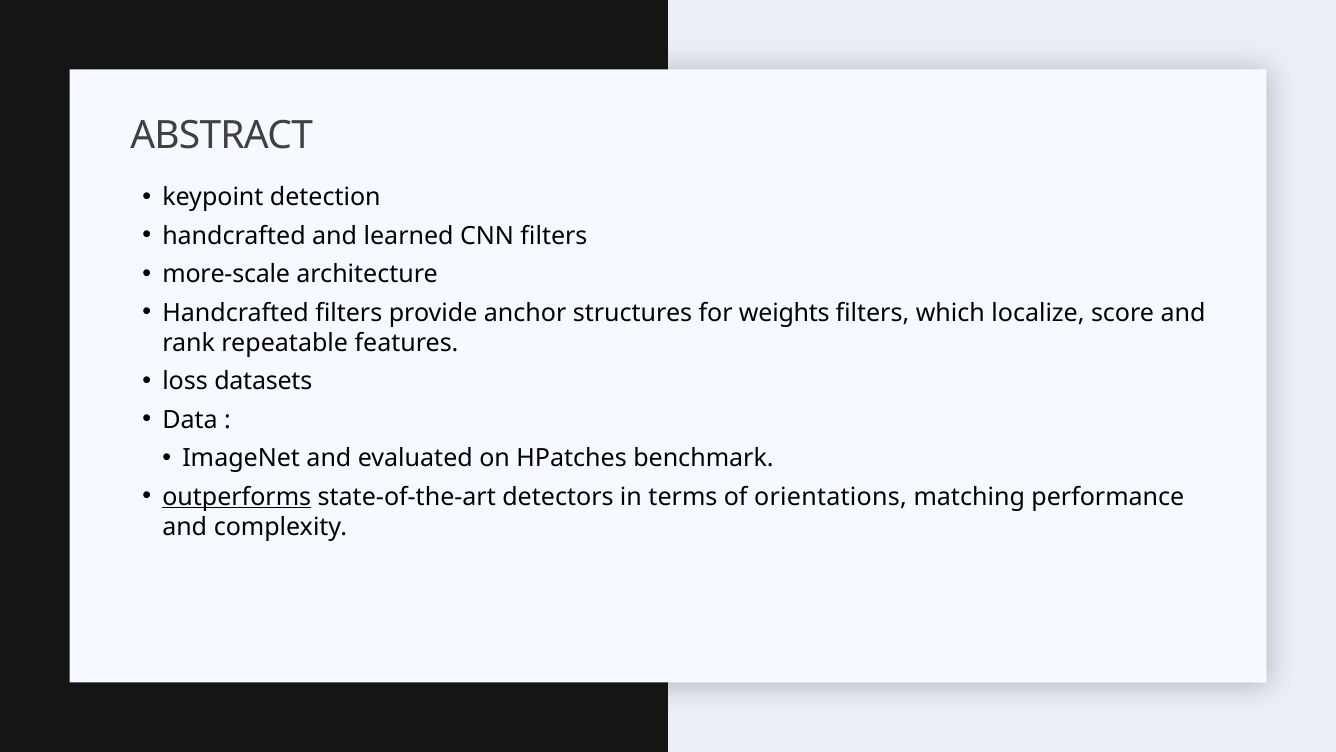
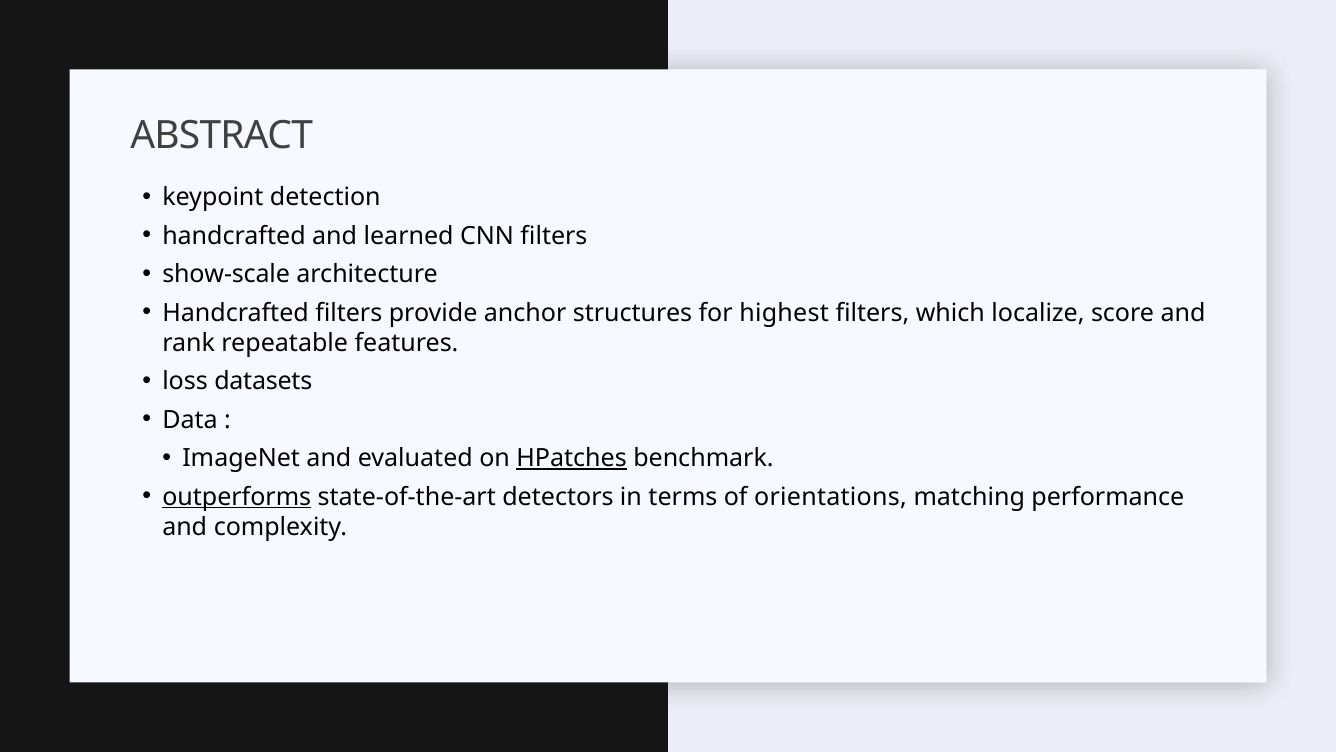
more-scale: more-scale -> show-scale (226, 274)
weights: weights -> highest (784, 313)
HPatches underline: none -> present (572, 458)
